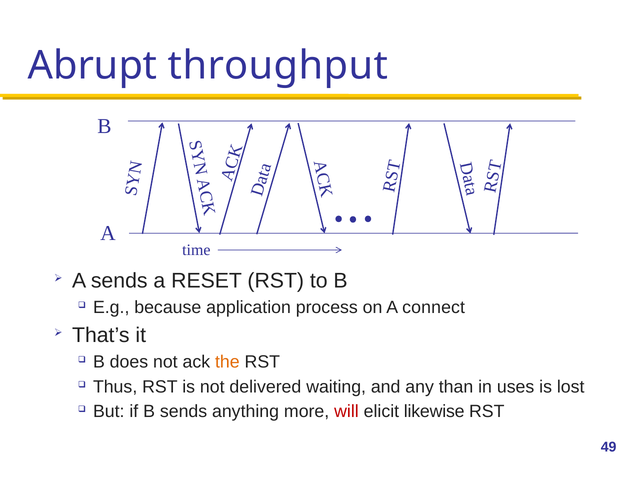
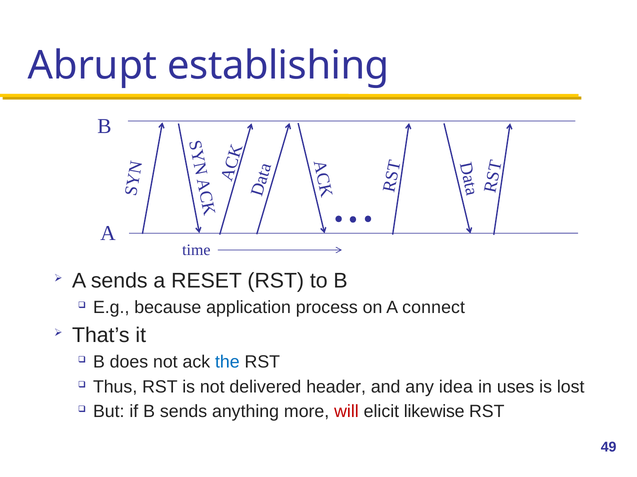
throughput: throughput -> establishing (278, 66)
the colour: orange -> blue (227, 363)
waiting: waiting -> header (336, 387)
than: than -> idea (456, 387)
